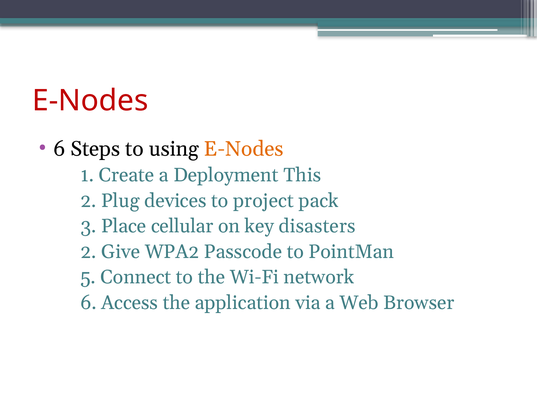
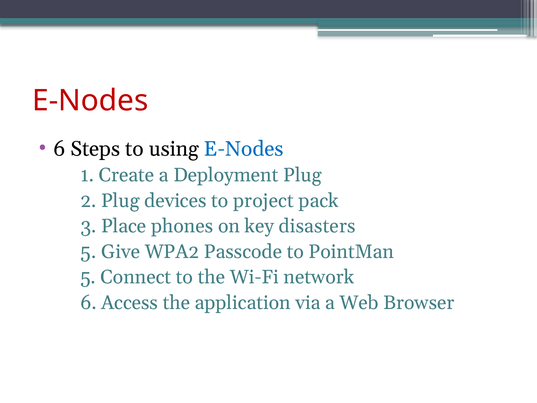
E-Nodes colour: orange -> blue (244, 149)
Deployment This: This -> Plug (302, 175)
cellular: cellular -> phones (182, 226)
2: 2 -> 5 (88, 252)
